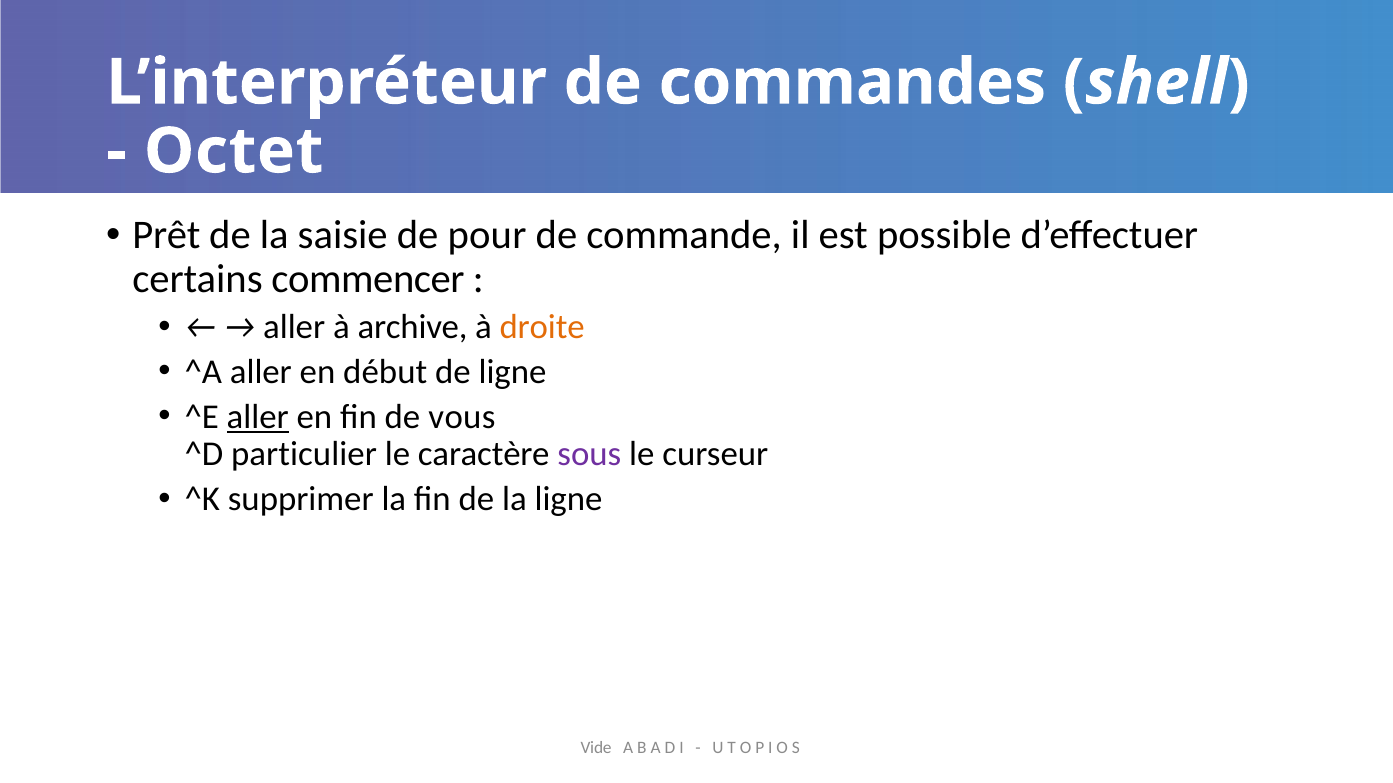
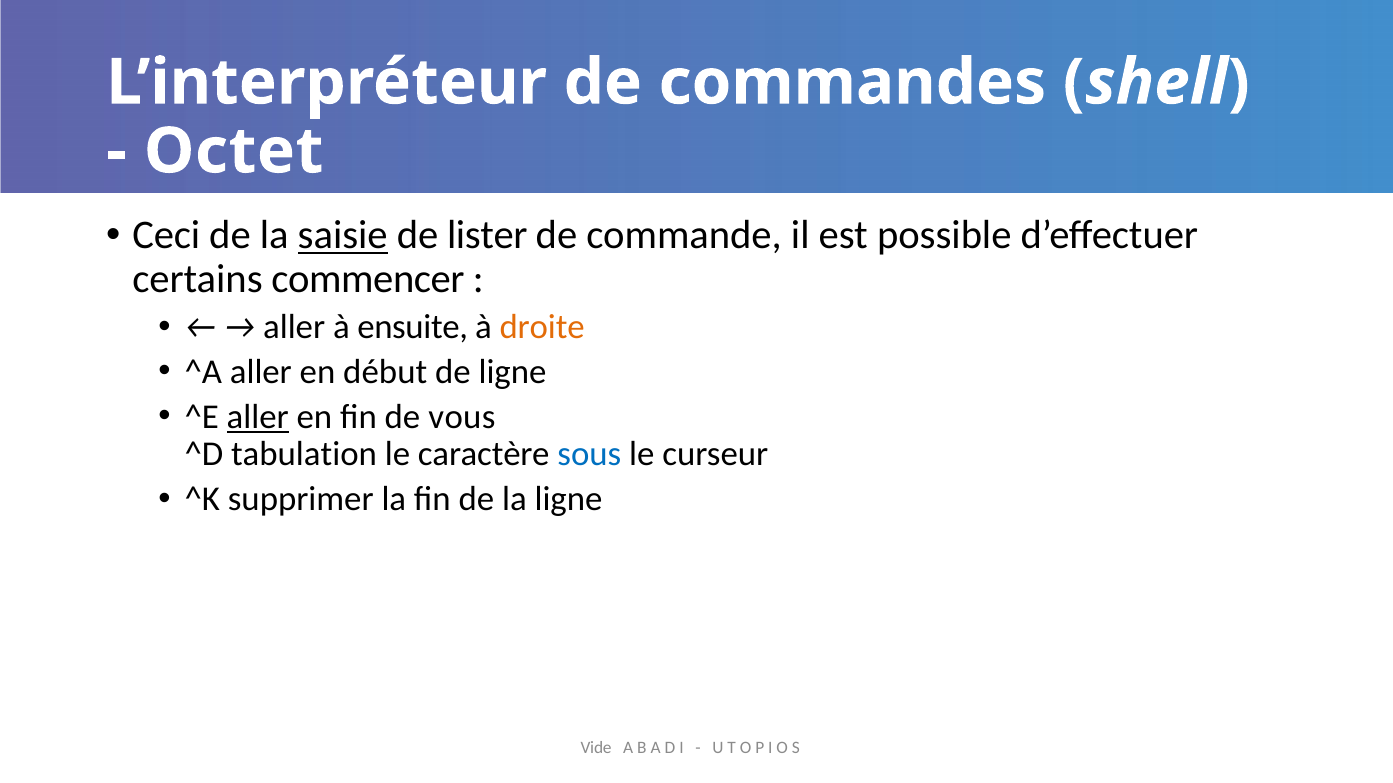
Prêt: Prêt -> Ceci (166, 235)
saisie underline: none -> present (343, 235)
pour: pour -> lister (487, 235)
archive: archive -> ensuite (413, 327)
particulier: particulier -> tabulation (304, 455)
sous colour: purple -> blue (589, 455)
